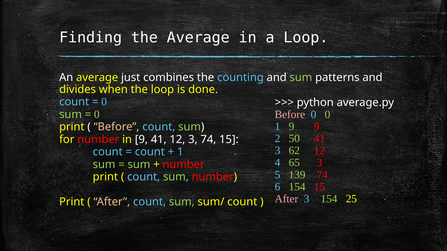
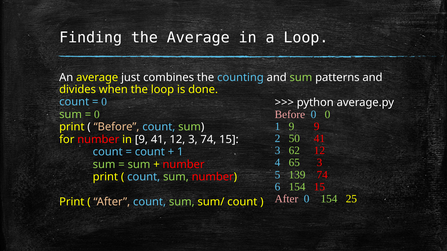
After 3: 3 -> 0 (307, 199)
